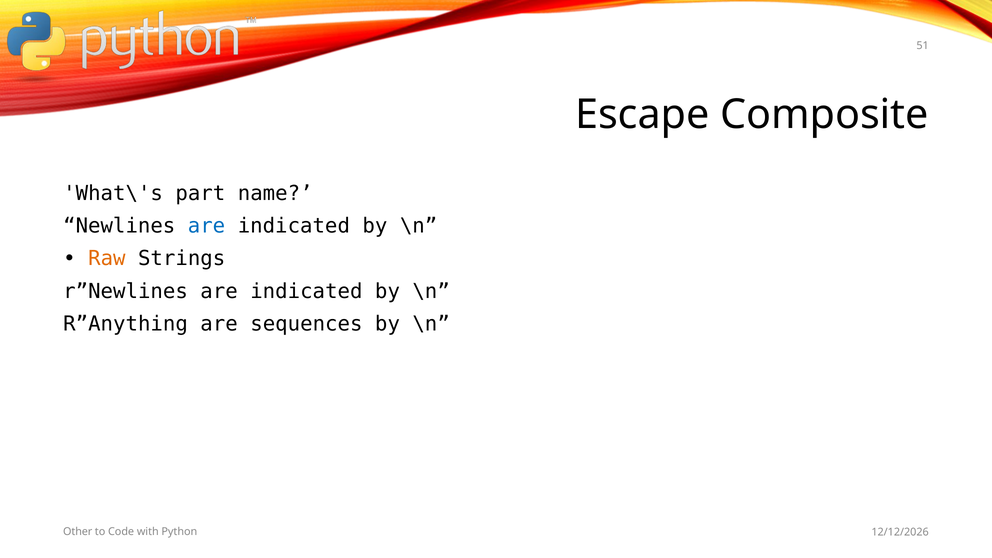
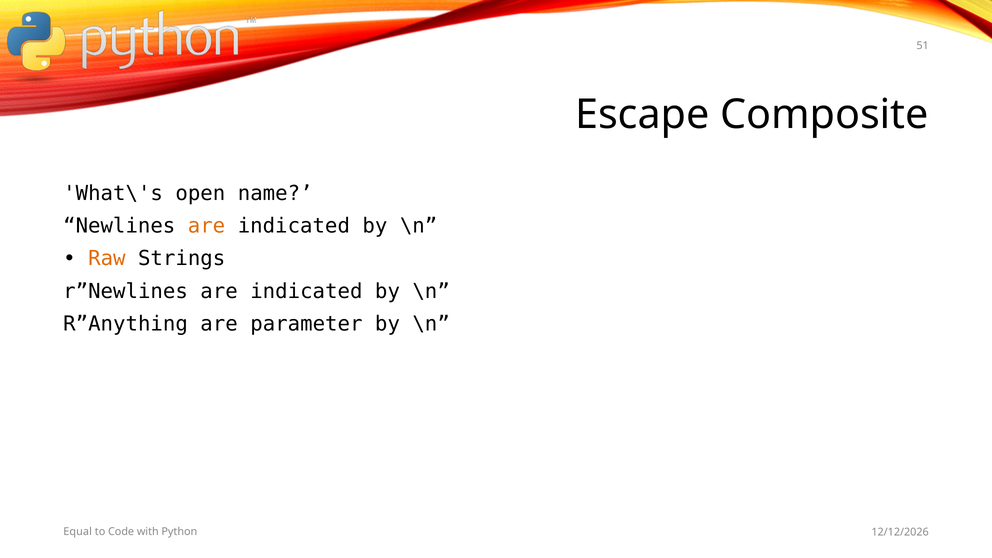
part: part -> open (200, 193)
are colour: blue -> orange (206, 226)
sequences: sequences -> parameter (306, 324)
Other: Other -> Equal (78, 532)
